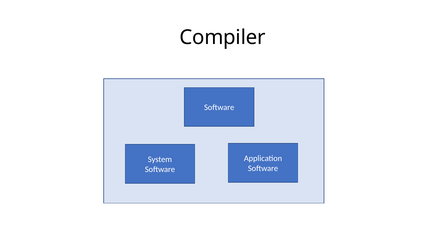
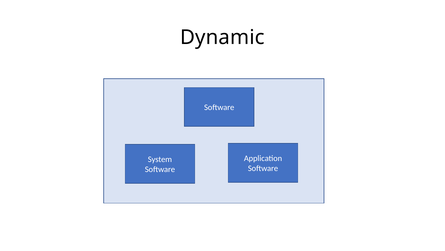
Compiler: Compiler -> Dynamic (222, 37)
